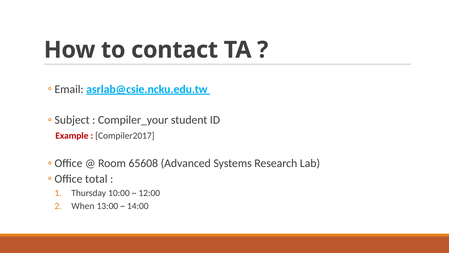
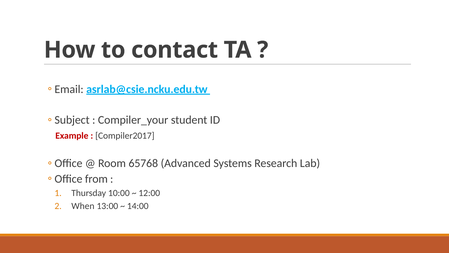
65608: 65608 -> 65768 (143, 163)
total: total -> from (96, 179)
